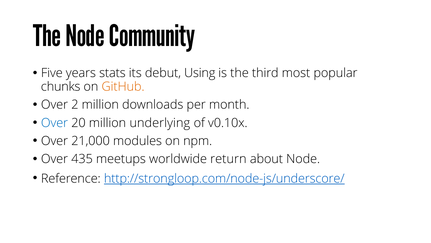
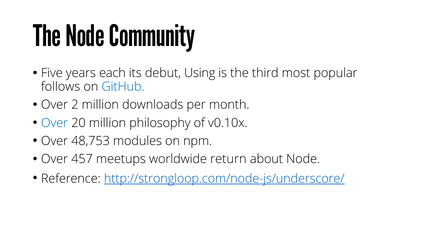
stats: stats -> each (112, 73)
chunks: chunks -> follows (61, 86)
GitHub colour: orange -> blue (123, 86)
underlying: underlying -> philosophy (160, 123)
21,000: 21,000 -> 48,753 (91, 141)
435: 435 -> 457 (82, 159)
